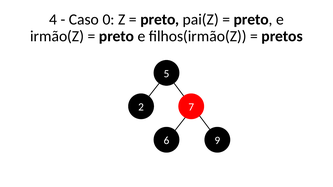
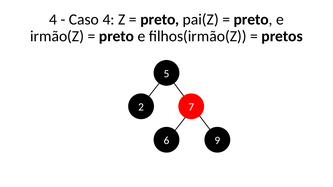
Caso 0: 0 -> 4 (109, 20)
